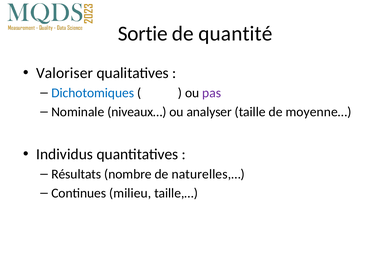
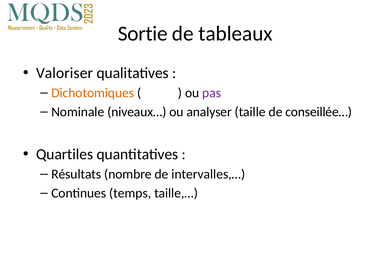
quantité: quantité -> tableaux (236, 34)
Dichotomiques colour: blue -> orange (93, 93)
moyenne…: moyenne… -> conseillée… (319, 112)
Individus: Individus -> Quartiles (65, 154)
naturelles,…: naturelles,… -> intervalles,… (208, 174)
milieu: milieu -> temps (130, 193)
